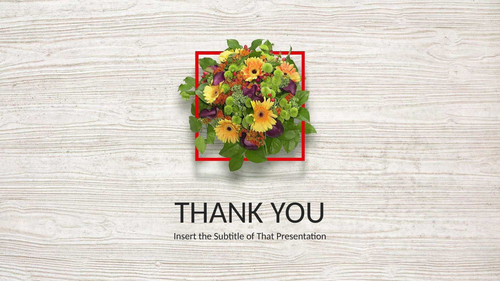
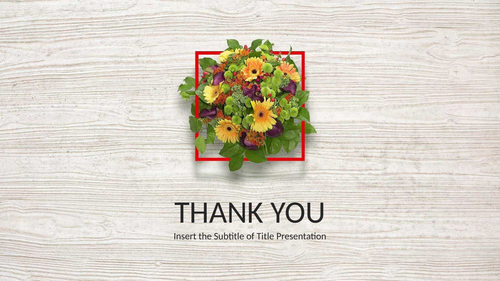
That: That -> Title (265, 237)
